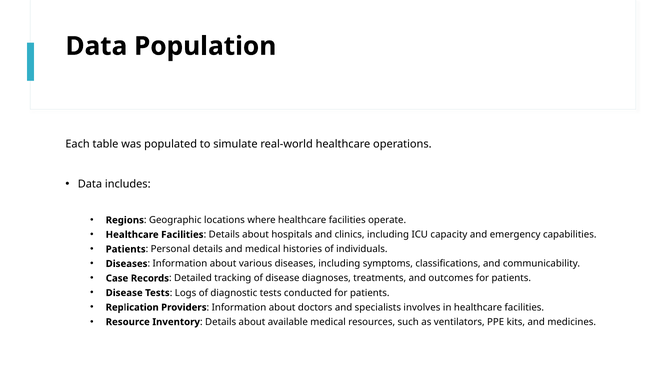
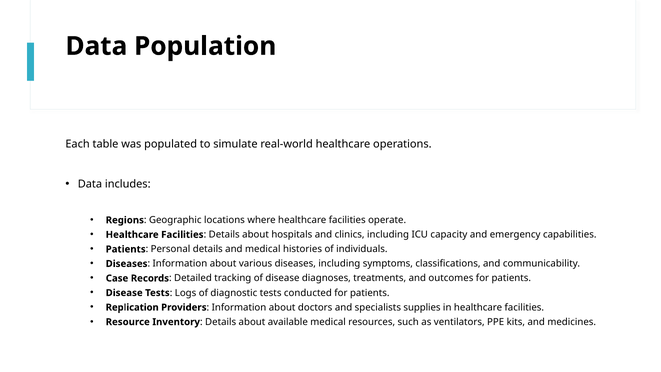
involves: involves -> supplies (422, 307)
